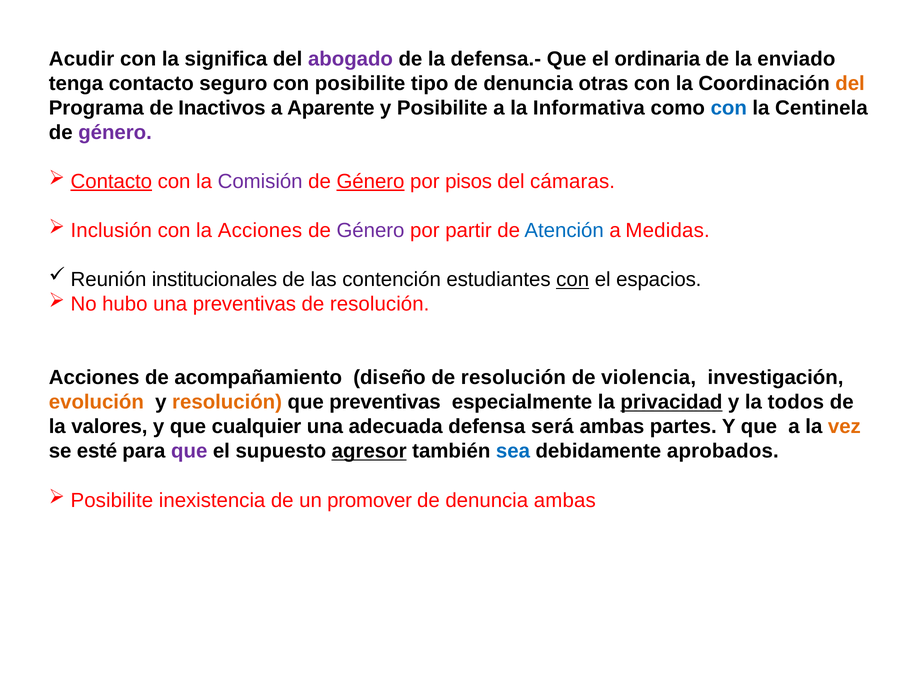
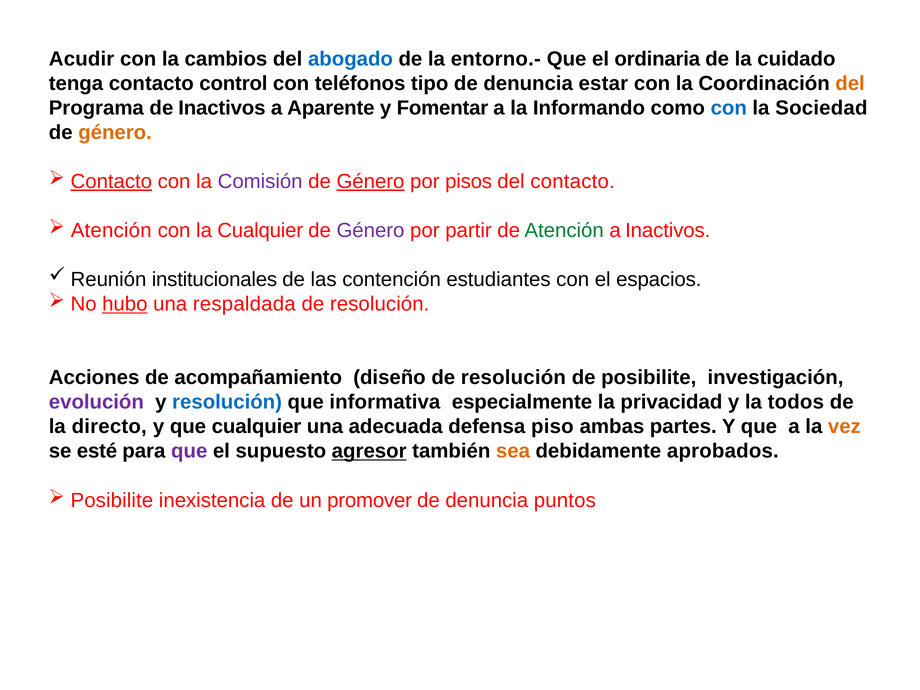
significa: significa -> cambios (226, 59)
abogado colour: purple -> blue (350, 59)
defensa.-: defensa.- -> entorno.- (496, 59)
enviado: enviado -> cuidado (796, 59)
seguro: seguro -> control (233, 83)
con posibilite: posibilite -> teléfonos (360, 83)
otras: otras -> estar (603, 83)
y Posibilite: Posibilite -> Fomentar (442, 108)
Informativa: Informativa -> Informando (589, 108)
Centinela: Centinela -> Sociedad (821, 108)
género colour: purple -> orange (115, 132)
del cámaras: cámaras -> contacto (573, 181)
Inclusión: Inclusión -> Atención (111, 231)
la Acciones: Acciones -> Cualquier (260, 231)
Atención colour: blue -> green (564, 231)
a Medidas: Medidas -> Inactivos (668, 231)
con underline: present -> none (573, 280)
hubo underline: none -> present (125, 304)
una preventivas: preventivas -> respaldada (244, 304)
de violencia: violencia -> posibilite (649, 378)
evolución colour: orange -> purple (96, 402)
resolución colour: orange -> blue (227, 402)
que preventivas: preventivas -> informativa (385, 402)
privacidad underline: present -> none (671, 402)
valores: valores -> directo (109, 427)
será: será -> piso (552, 427)
sea colour: blue -> orange (513, 451)
denuncia ambas: ambas -> puntos (565, 500)
